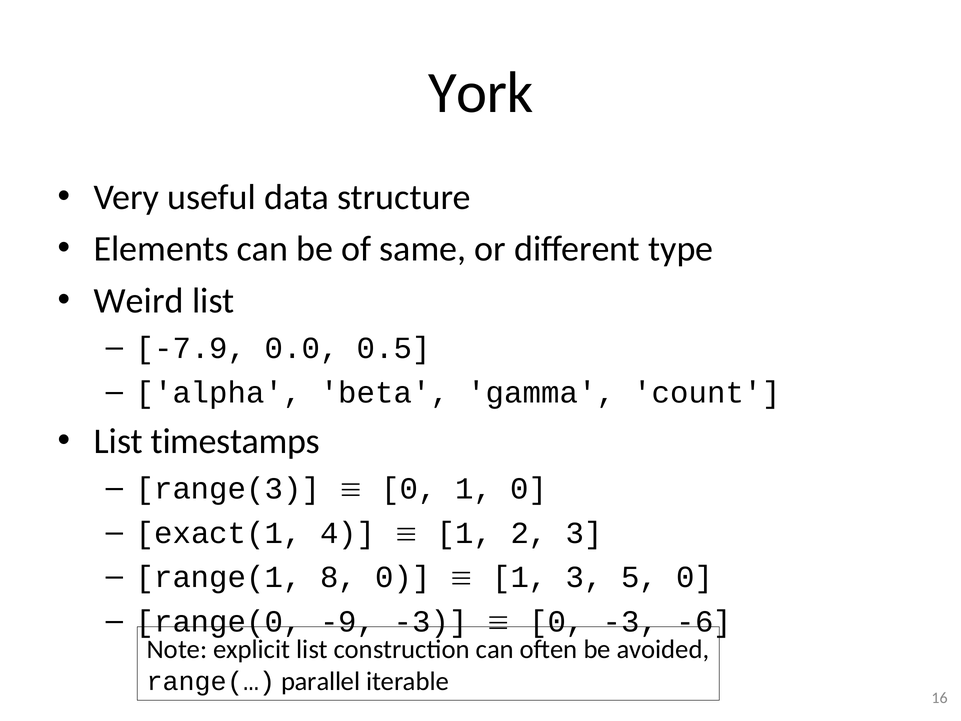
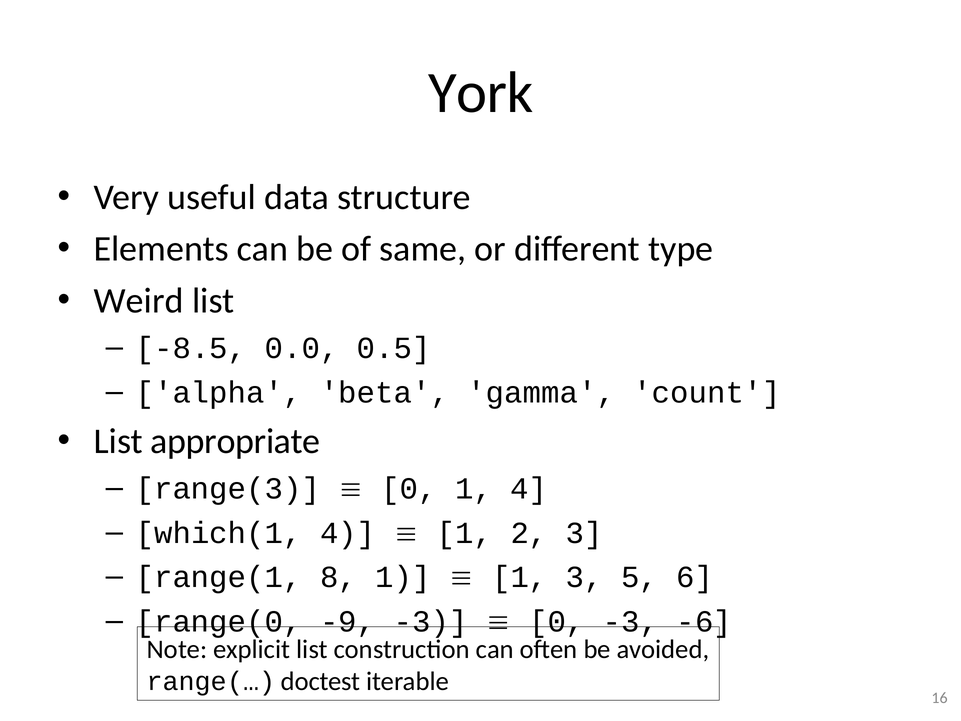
-7.9: -7.9 -> -8.5 (191, 348)
timestamps: timestamps -> appropriate (235, 441)
1 0: 0 -> 4 (529, 488)
exact(1: exact(1 -> which(1 (219, 533)
8 0: 0 -> 1 (403, 577)
5 0: 0 -> 6 (695, 577)
parallel: parallel -> doctest (321, 681)
